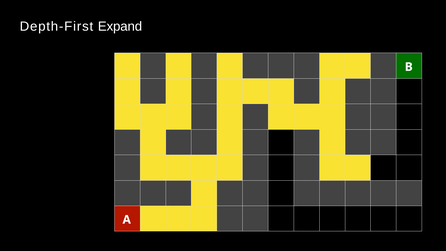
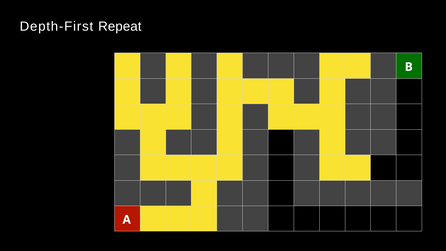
Expand: Expand -> Repeat (120, 27)
